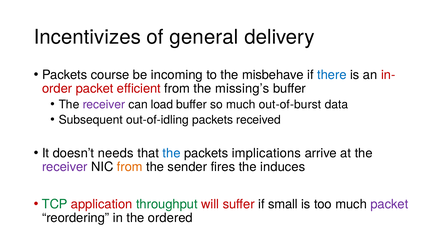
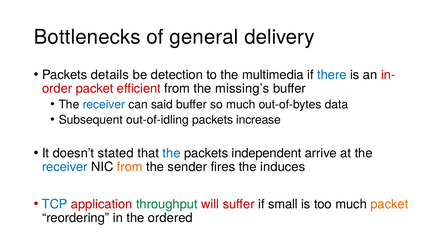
Incentivizes: Incentivizes -> Bottlenecks (87, 37)
course: course -> details (110, 75)
incoming: incoming -> detection (177, 75)
misbehave: misbehave -> multimedia (273, 75)
receiver colour: purple -> blue (104, 105)
load: load -> said (162, 105)
out-of-burst: out-of-burst -> out-of-bytes (290, 105)
received: received -> increase (259, 120)
needs: needs -> stated (116, 153)
implications: implications -> independent (267, 153)
receiver colour: purple -> blue (65, 167)
TCP colour: green -> blue (55, 204)
packet colour: purple -> orange (389, 204)
